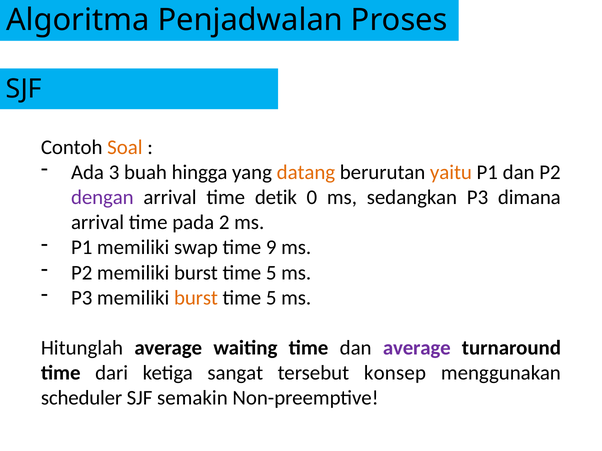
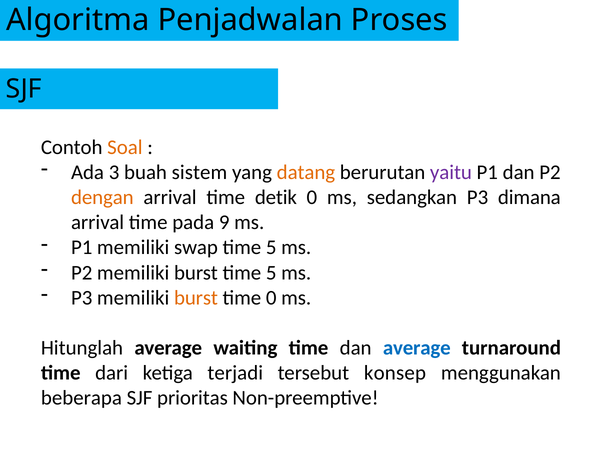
hingga: hingga -> sistem (199, 173)
yaitu colour: orange -> purple (451, 173)
dengan colour: purple -> orange (102, 198)
2: 2 -> 9 (224, 223)
9: 9 -> 5 (271, 248)
5: 5 -> 0 (271, 298)
average colour: purple -> blue (417, 348)
sangat: sangat -> terjadi (235, 373)
scheduler: scheduler -> beberapa (81, 398)
semakin: semakin -> prioritas (192, 398)
